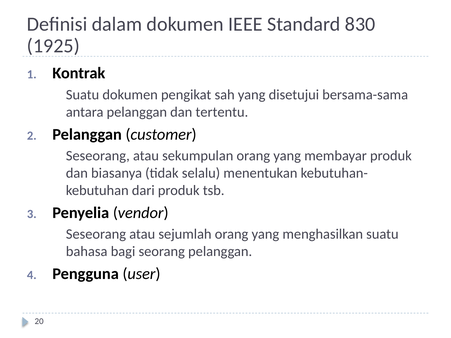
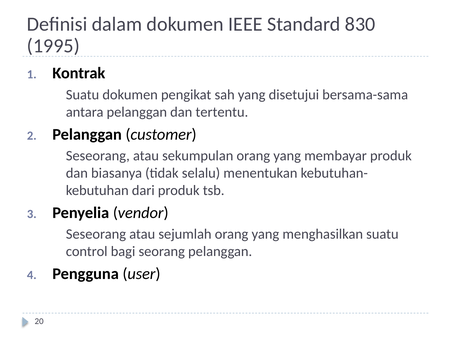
1925: 1925 -> 1995 (53, 46)
bahasa: bahasa -> control (87, 252)
